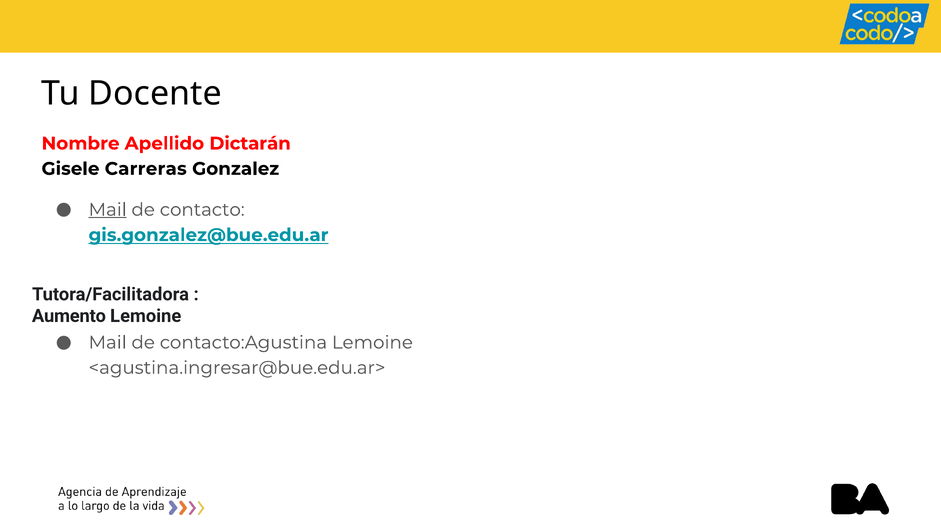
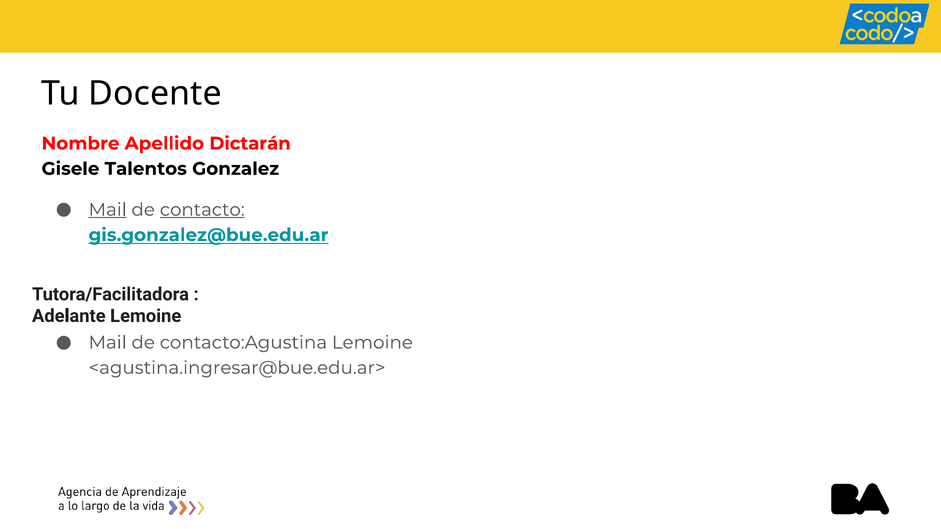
Carreras: Carreras -> Talentos (146, 169)
contacto underline: none -> present (202, 210)
Aumento: Aumento -> Adelante (69, 316)
